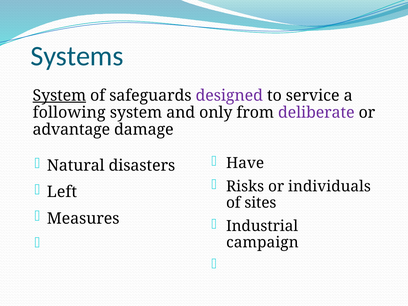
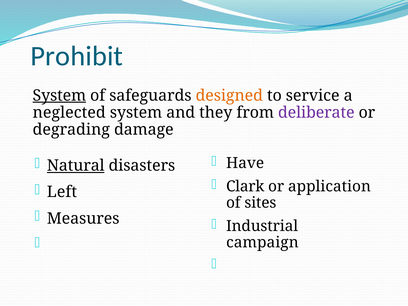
Systems: Systems -> Prohibit (77, 56)
designed colour: purple -> orange (229, 95)
following: following -> neglected (69, 113)
only: only -> they (216, 113)
advantage: advantage -> degrading (71, 130)
Natural underline: none -> present (76, 166)
Risks: Risks -> Clark (245, 186)
individuals: individuals -> application (329, 186)
